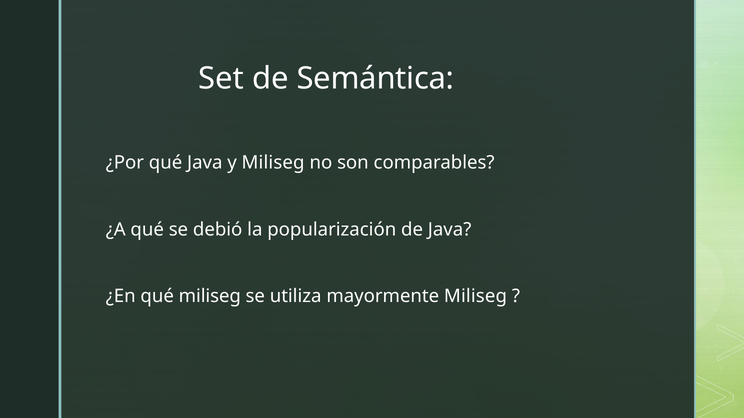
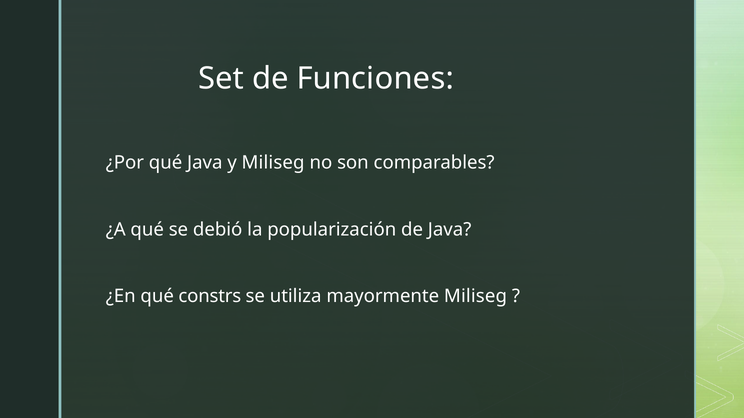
Semántica: Semántica -> Funciones (375, 79)
qué miliseg: miliseg -> constrs (210, 297)
